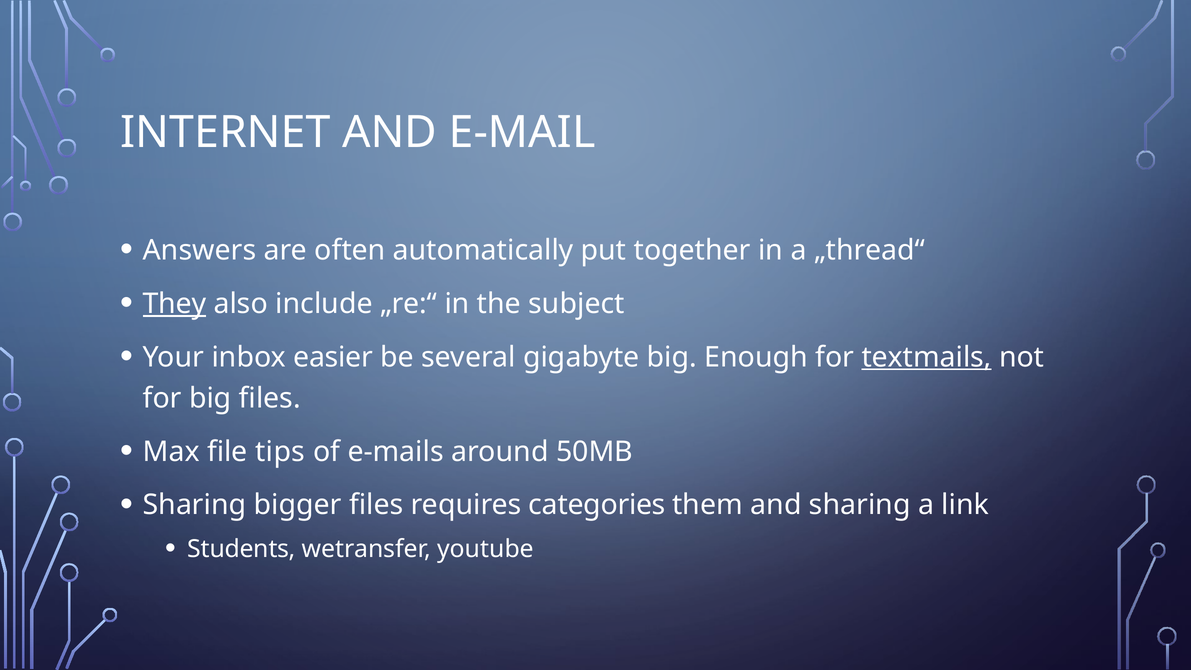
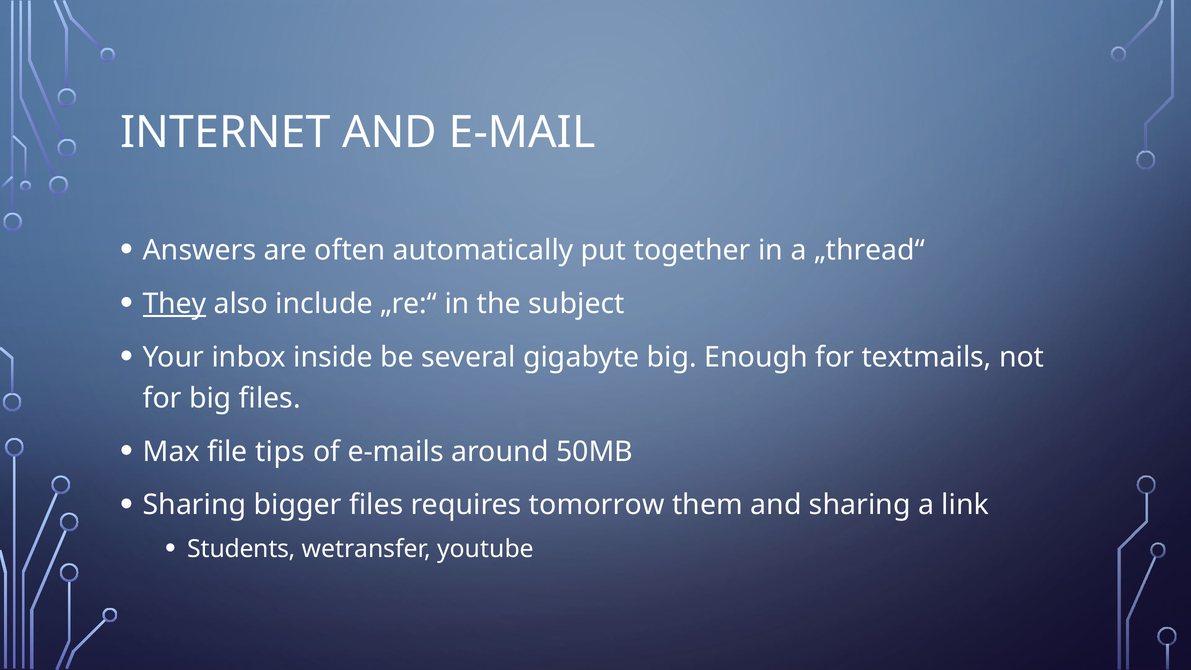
easier: easier -> inside (333, 357)
textmails underline: present -> none (927, 357)
categories: categories -> tomorrow (597, 505)
